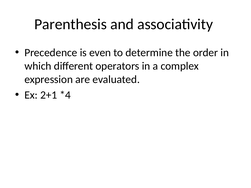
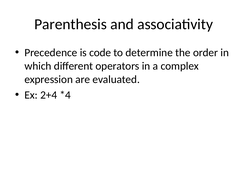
even: even -> code (100, 53)
2+1: 2+1 -> 2+4 (49, 95)
